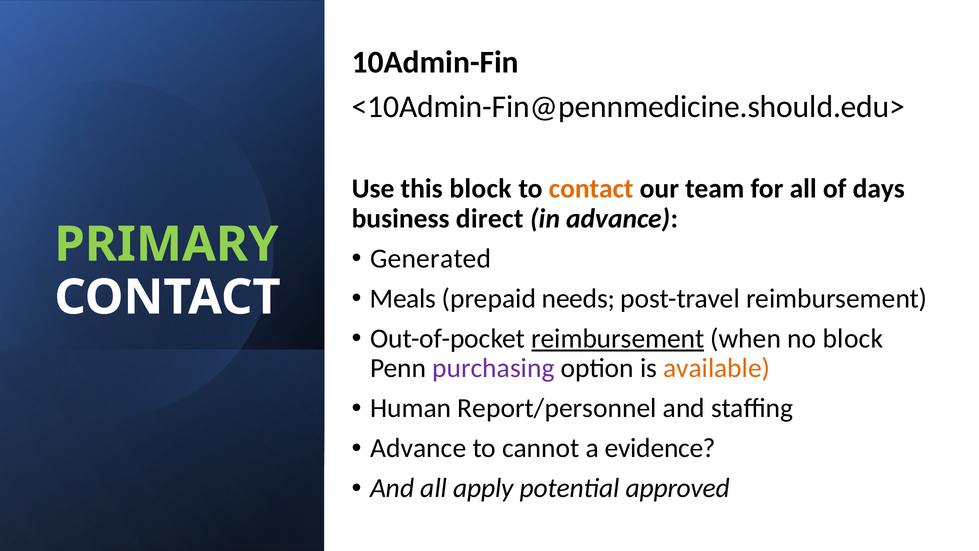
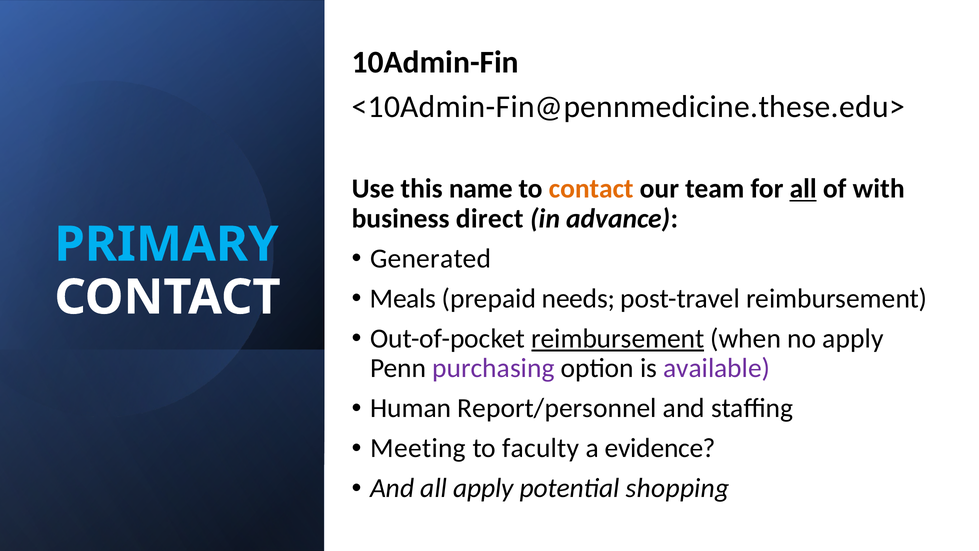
<10Admin-Fin@pennmedicine.should.edu>: <10Admin-Fin@pennmedicine.should.edu> -> <10Admin-Fin@pennmedicine.these.edu> (628, 107)
this block: block -> name (481, 189)
all underline: none -> present (803, 189)
days: days -> with (879, 189)
PRIMARY colour: light green -> light blue (167, 244)
no block: block -> apply (853, 338)
available colour: orange -> purple (717, 368)
Advance: Advance -> Meeting (418, 448)
cannot: cannot -> faculty (541, 448)
approved: approved -> shopping (678, 488)
